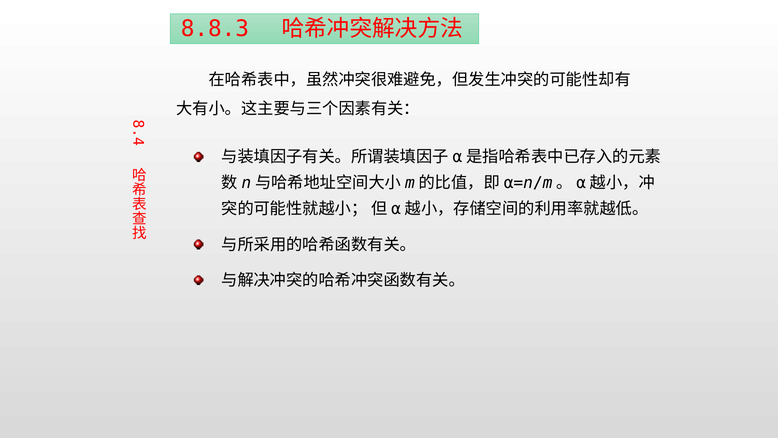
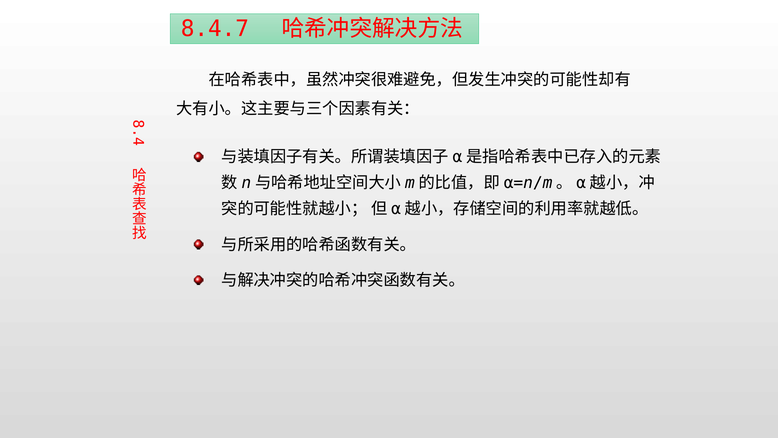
8.8.3: 8.8.3 -> 8.4.7 (215, 29)
